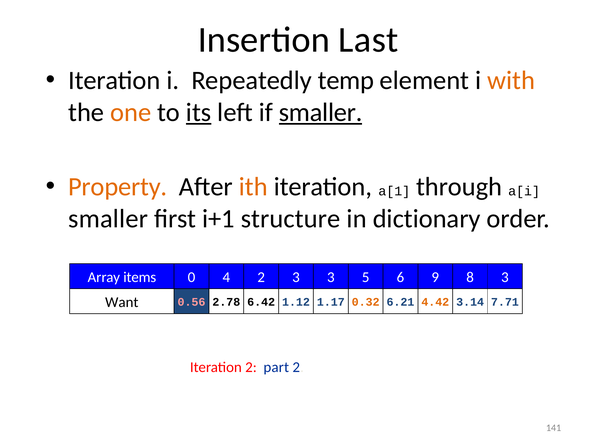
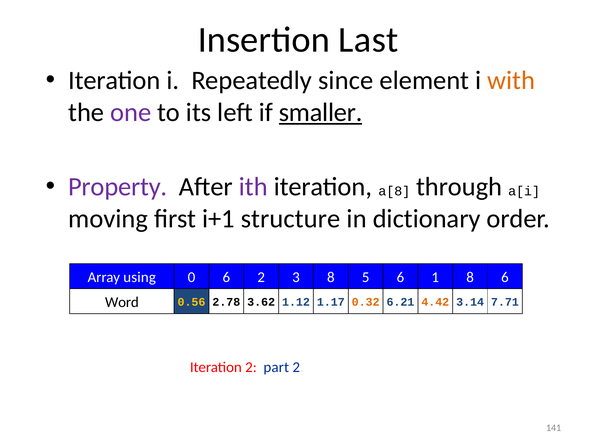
temp: temp -> since (346, 80)
one colour: orange -> purple (131, 112)
its underline: present -> none (199, 112)
Property colour: orange -> purple (118, 187)
ith colour: orange -> purple (253, 187)
a[1: a[1 -> a[8 (394, 191)
smaller: smaller -> moving (108, 218)
items: items -> using (140, 277)
0 4: 4 -> 6 (226, 277)
3 3: 3 -> 8 (331, 277)
9: 9 -> 1 (435, 277)
8 3: 3 -> 6 (505, 277)
Want: Want -> Word (122, 302)
0.56 colour: pink -> yellow (191, 302)
6.42: 6.42 -> 3.62 (261, 302)
